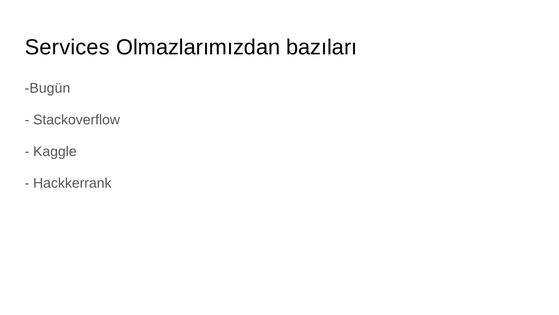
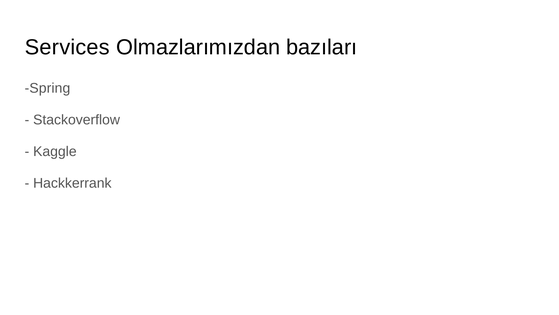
Bugün: Bugün -> Spring (47, 88)
